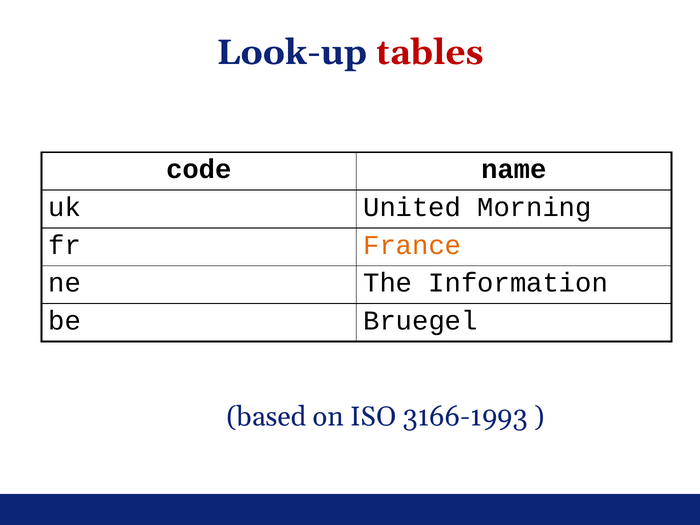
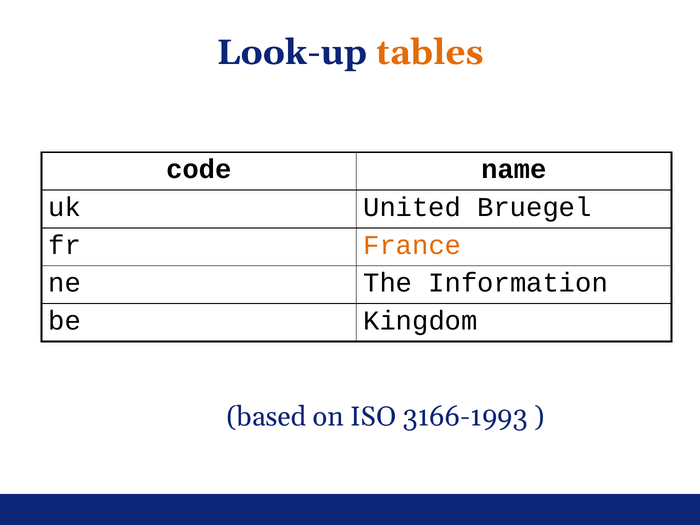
tables colour: red -> orange (430, 52)
Morning: Morning -> Bruegel (534, 207)
Bruegel: Bruegel -> Kingdom (420, 321)
